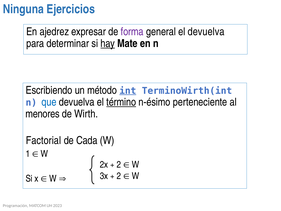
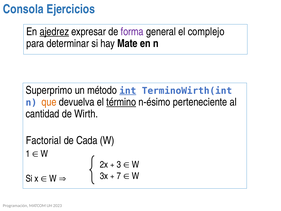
Ninguna: Ninguna -> Consola (23, 9)
ajedrez underline: none -> present (54, 32)
el devuelva: devuelva -> complejo (206, 32)
hay underline: present -> none (108, 43)
Escribiendo: Escribiendo -> Superprimo (49, 90)
que colour: blue -> orange (49, 102)
menores: menores -> cantidad (43, 114)
2: 2 -> 3 (119, 165)
2: 2 -> 7 (119, 176)
